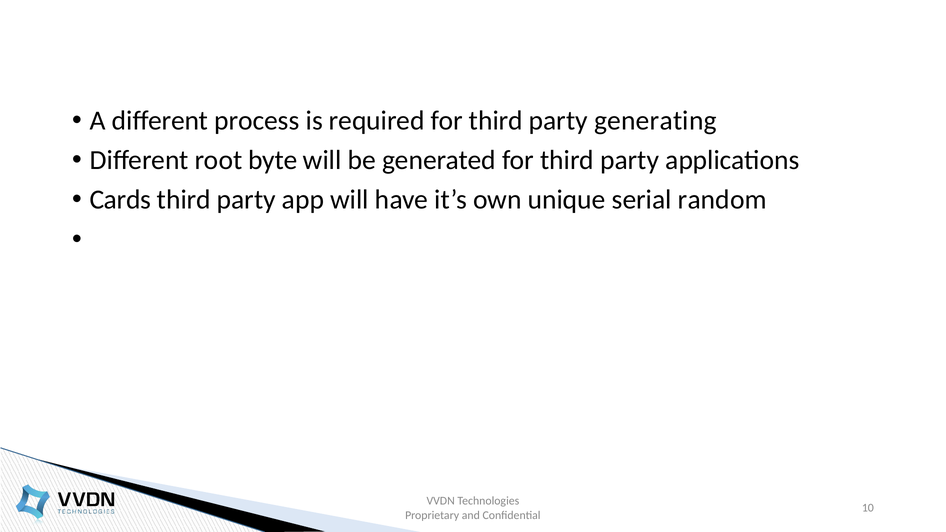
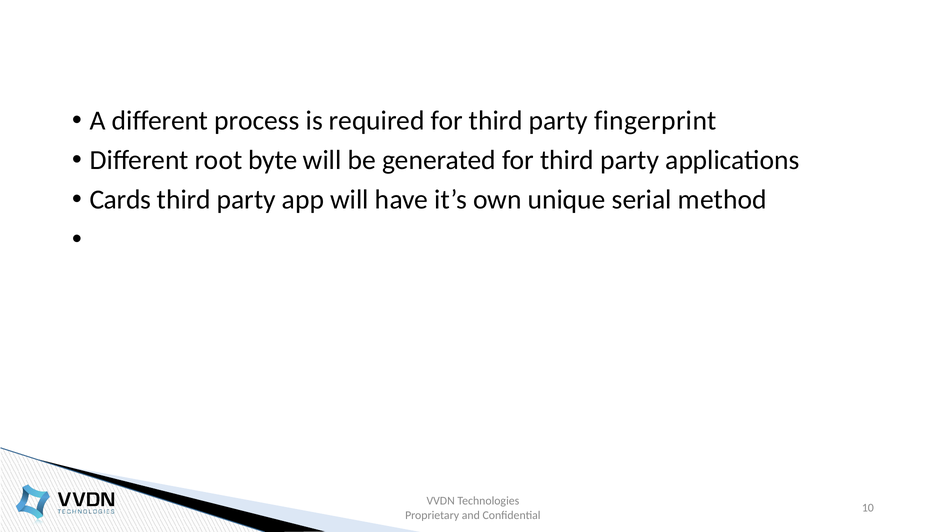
generating: generating -> fingerprint (655, 121)
random: random -> method (722, 200)
